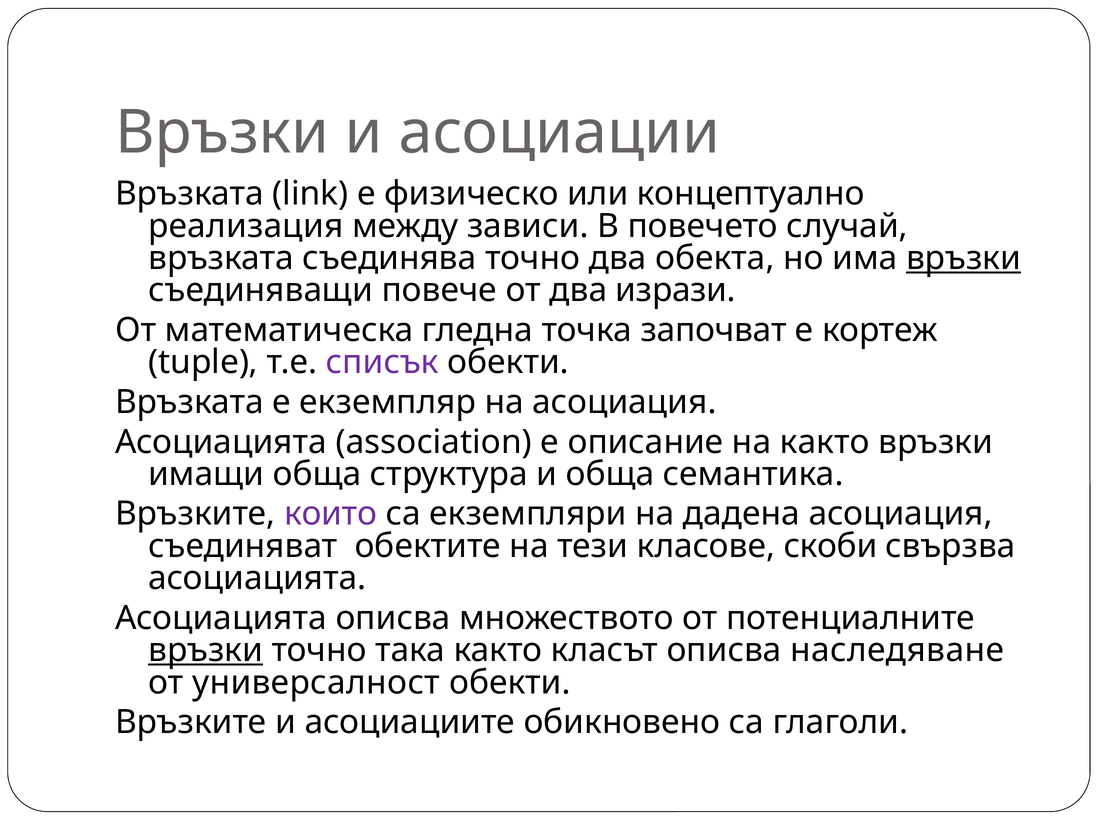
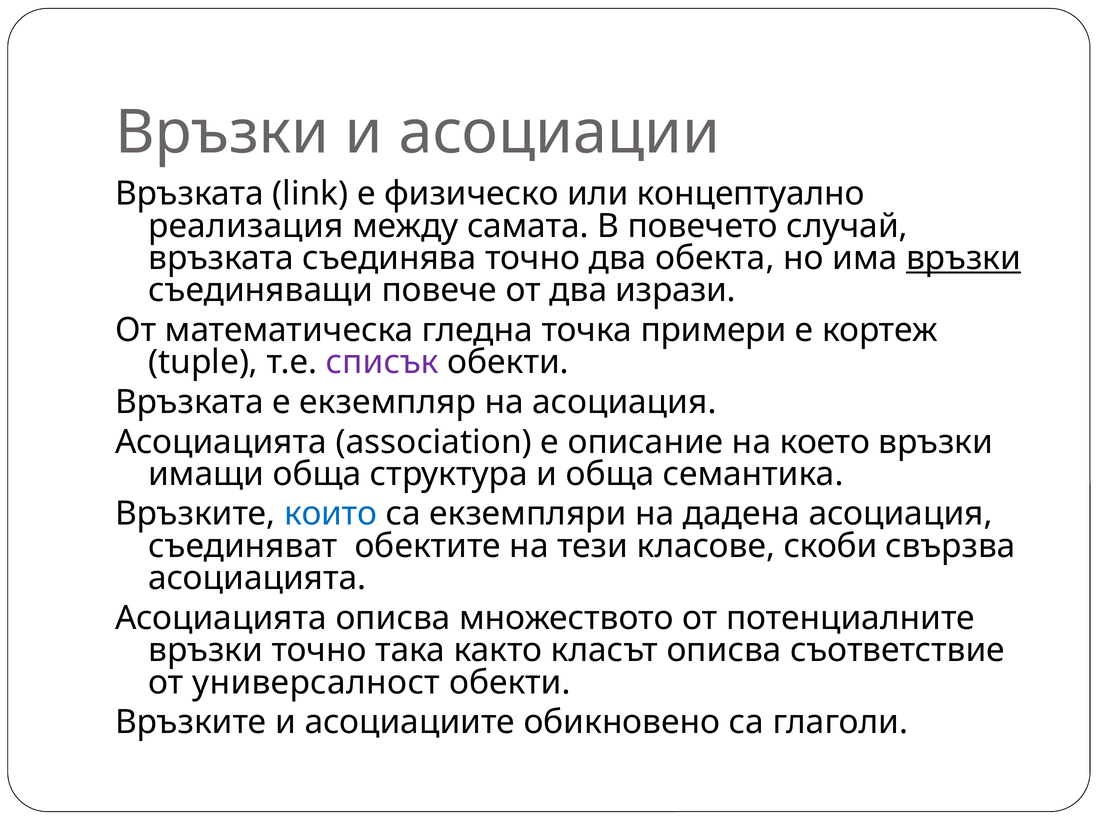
зависи: зависи -> самата (528, 226)
започват: започват -> примери (714, 330)
на както: както -> което (825, 442)
които colour: purple -> blue (331, 514)
връзки underline: present -> none (206, 651)
наследяване: наследяване -> съответствие (897, 651)
